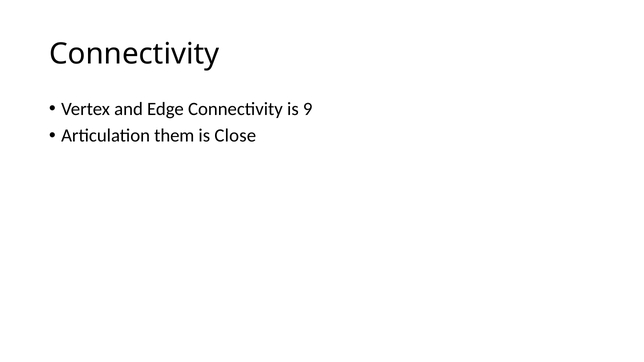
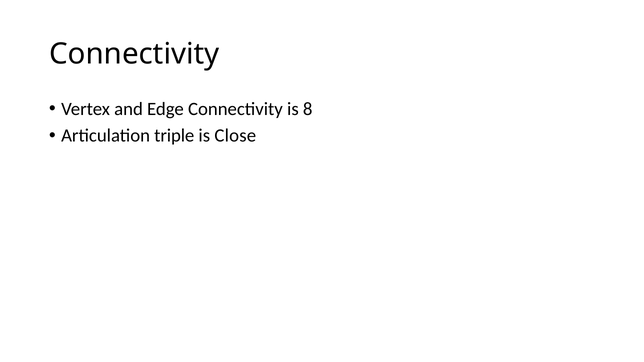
9: 9 -> 8 (308, 109)
them: them -> triple (174, 136)
